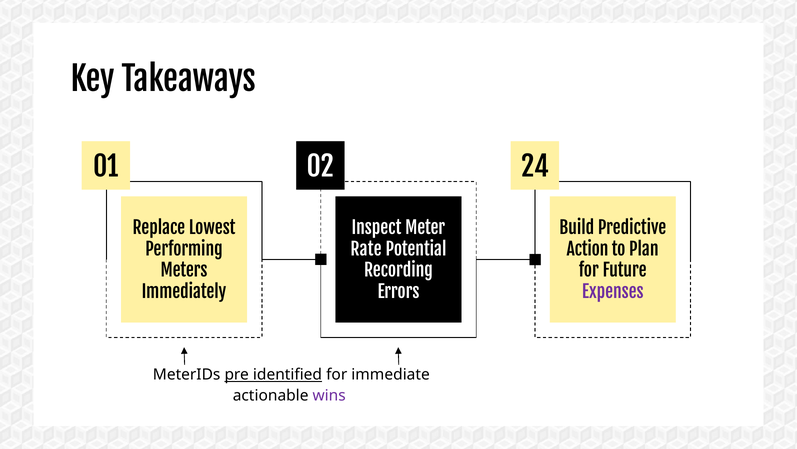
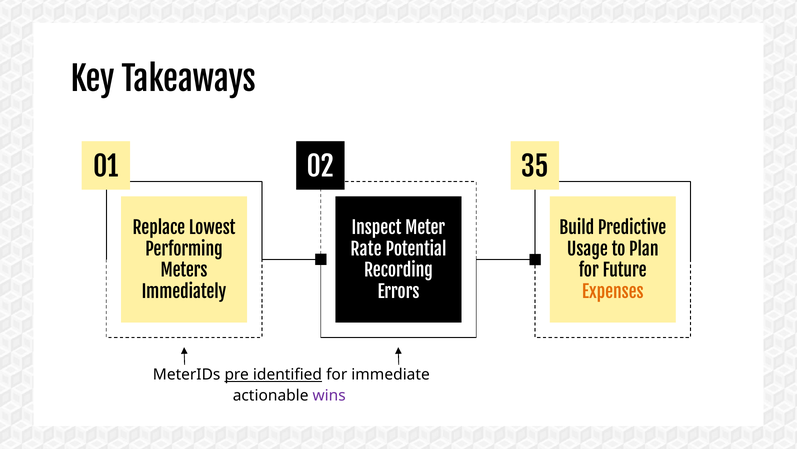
24: 24 -> 35 (535, 167)
Action: Action -> Usage (587, 249)
Expenses colour: purple -> orange (613, 292)
